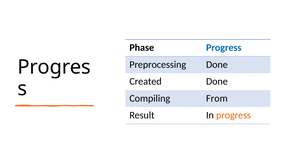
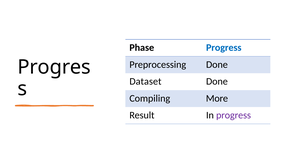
Created: Created -> Dataset (145, 82)
From: From -> More (217, 99)
progress colour: orange -> purple (234, 115)
